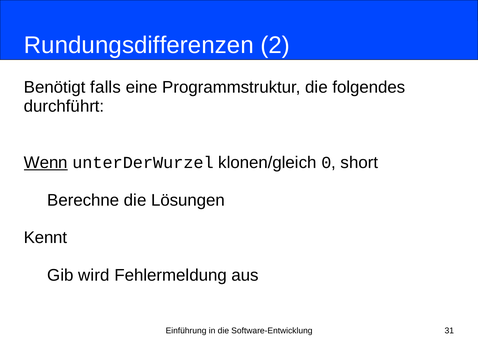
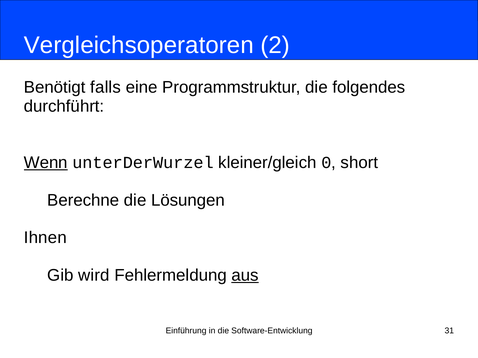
Rundungsdifferenzen: Rundungsdifferenzen -> Vergleichsoperatoren (139, 45)
klonen/gleich: klonen/gleich -> kleiner/gleich (267, 163)
Kennt: Kennt -> Ihnen (45, 238)
aus underline: none -> present (245, 276)
